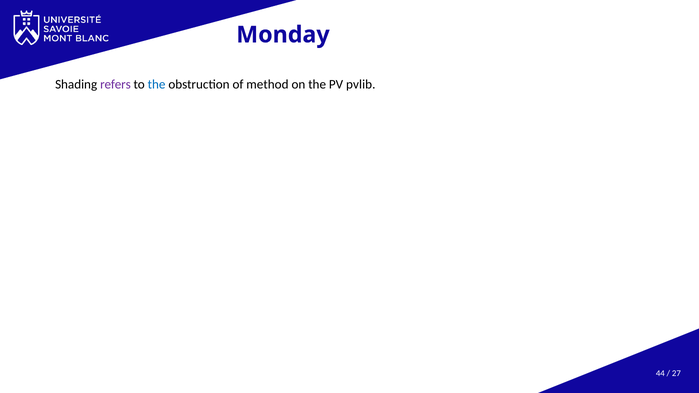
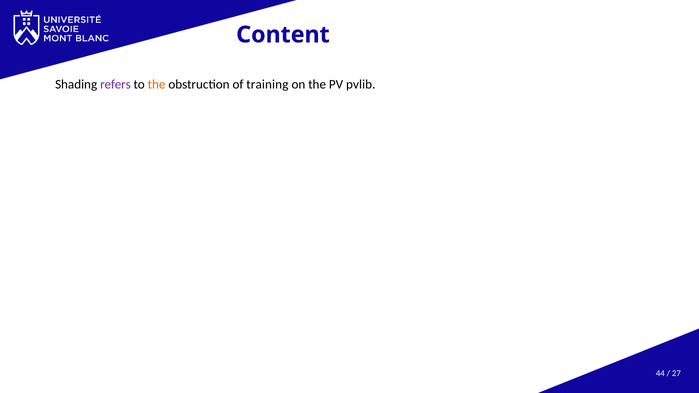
Monday: Monday -> Content (283, 35)
the colour: blue -> orange (157, 84)
method: method -> training (267, 84)
